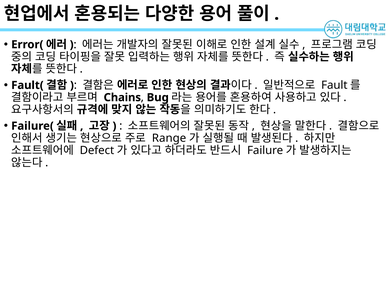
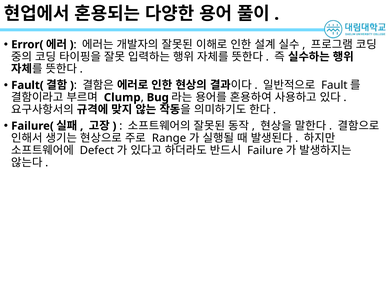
Chains: Chains -> Clump (122, 98)
